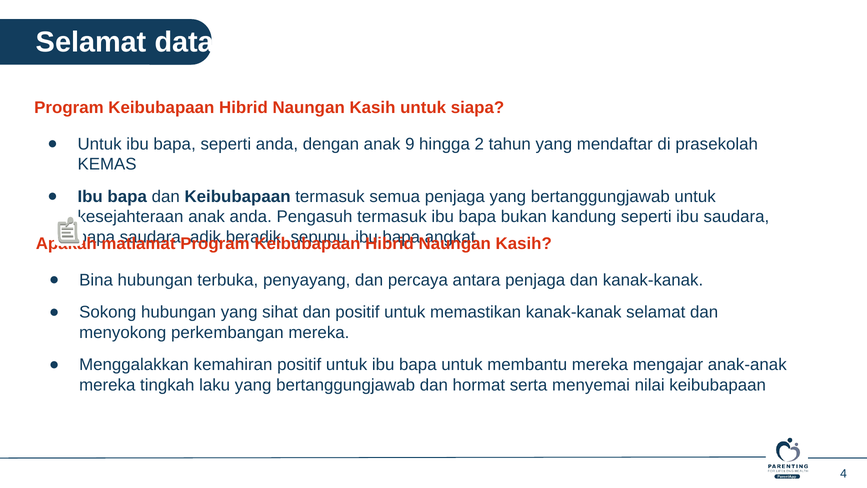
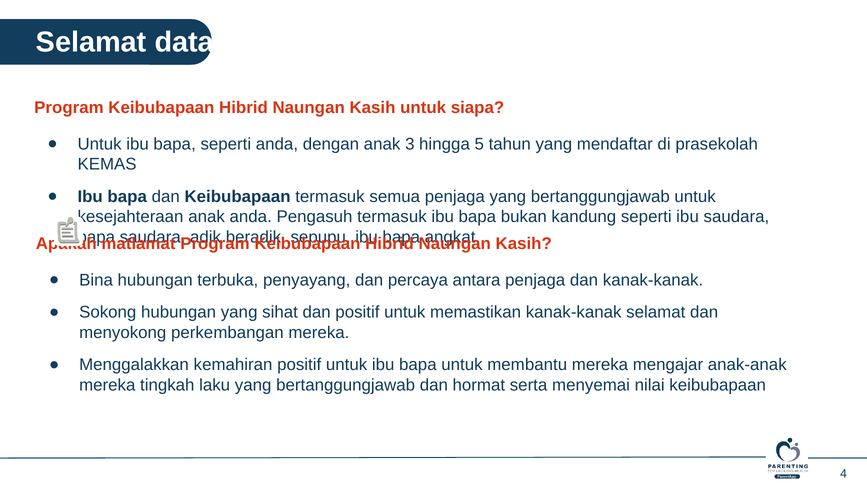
9: 9 -> 3 (410, 144)
2: 2 -> 5 (479, 144)
